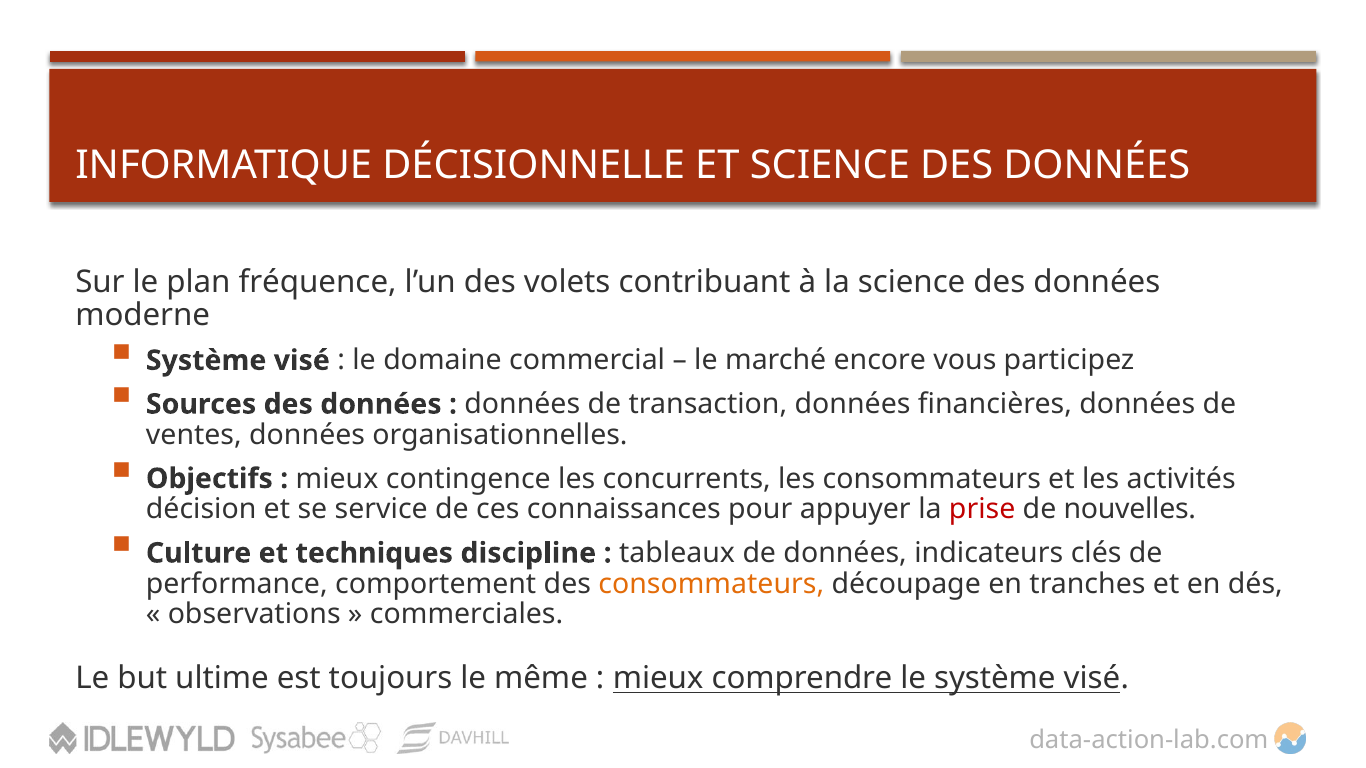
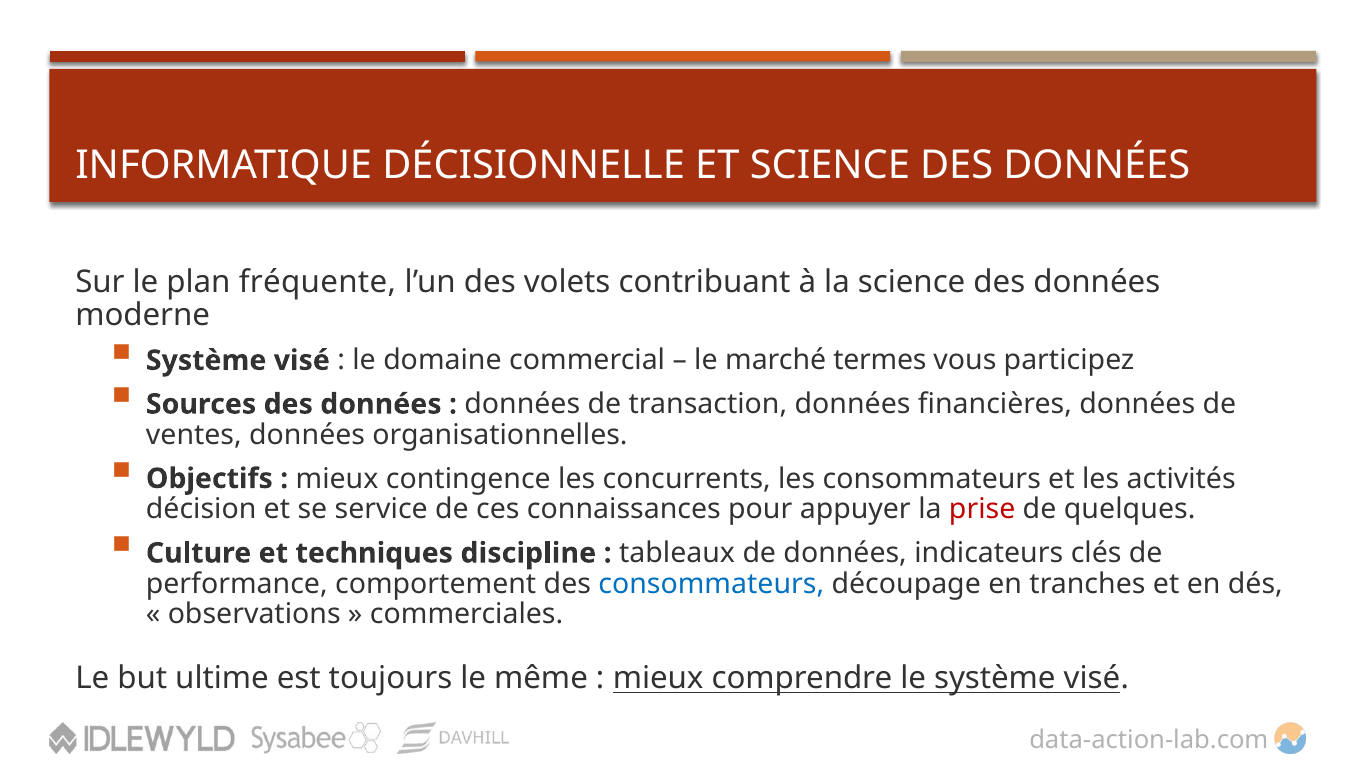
fréquence: fréquence -> fréquente (317, 282)
encore: encore -> termes (880, 361)
nouvelles: nouvelles -> quelques (1130, 510)
consommateurs colour: orange -> blue (711, 584)
